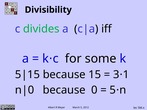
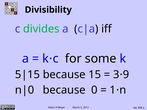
1: 1 -> 9 (126, 75)
5: 5 -> 1 (113, 90)
